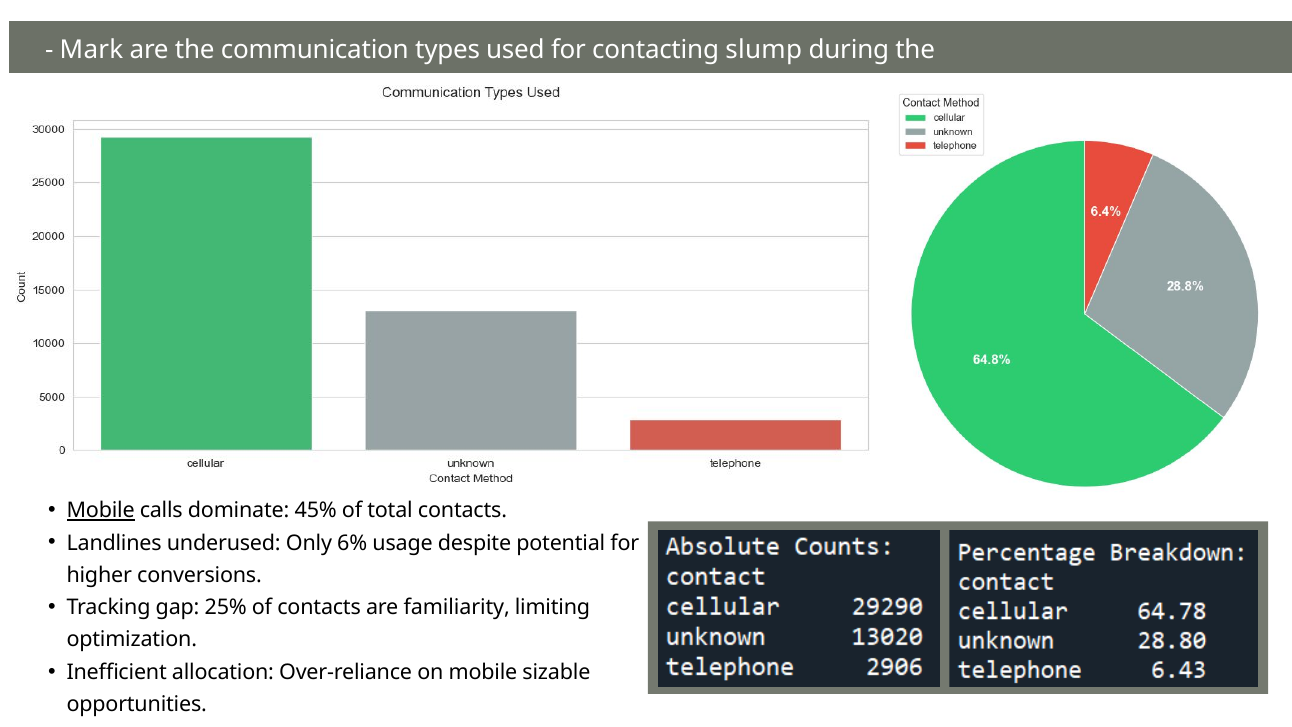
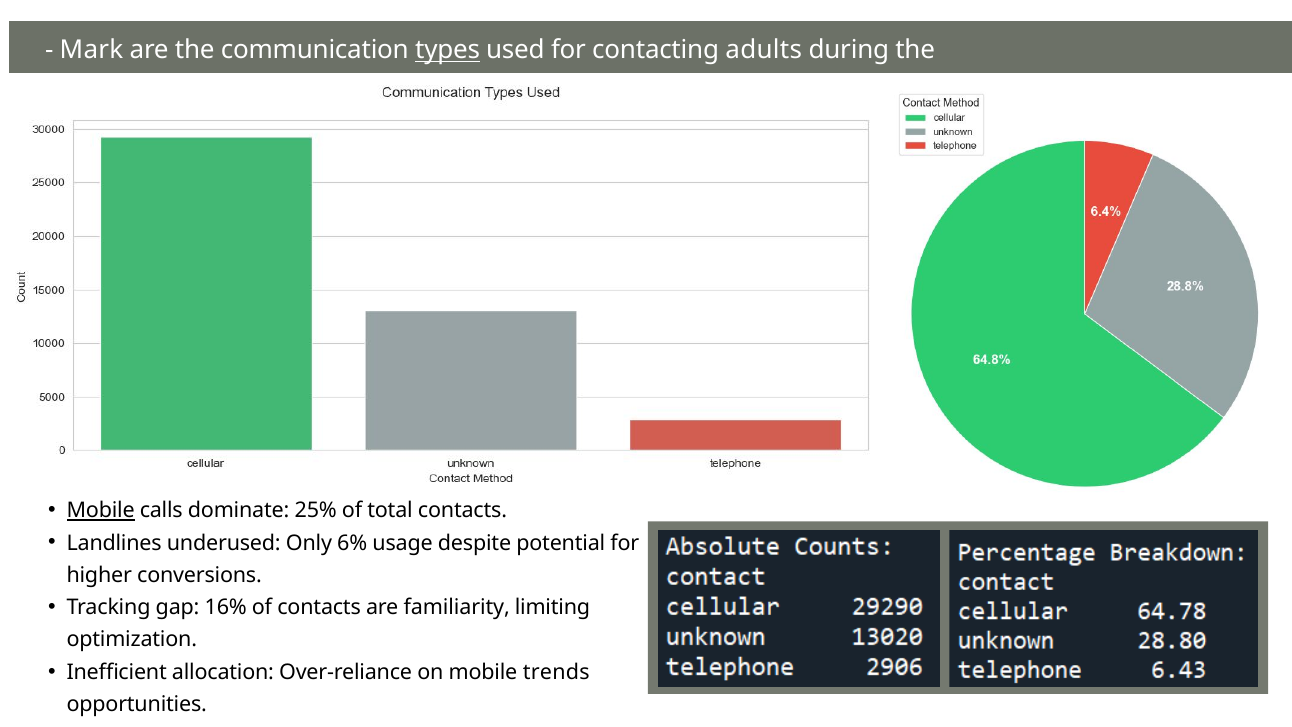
types underline: none -> present (448, 50)
slump: slump -> adults (764, 50)
45%: 45% -> 25% (316, 510)
25%: 25% -> 16% (226, 607)
sizable: sizable -> trends (556, 672)
